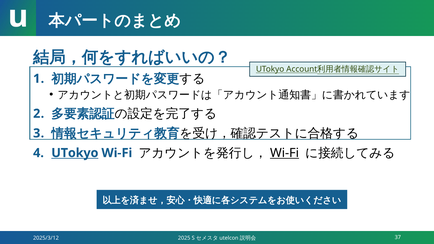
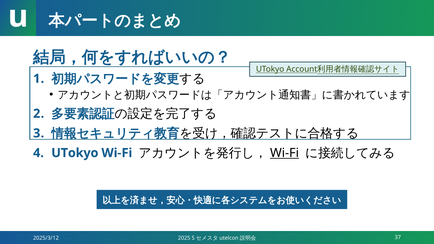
UTokyo underline: present -> none (75, 153)
